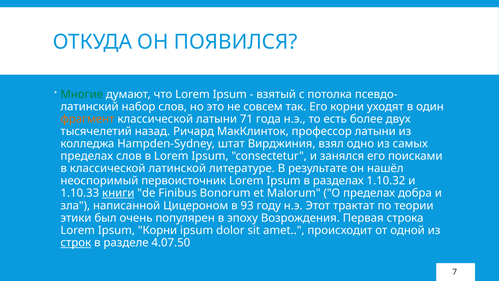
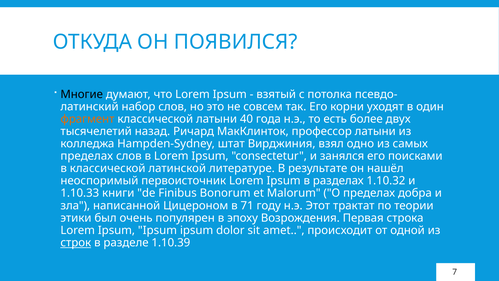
Многие colour: green -> black (82, 94)
71: 71 -> 40 (247, 119)
книги underline: present -> none (118, 193)
93: 93 -> 71 (247, 205)
Lorem Ipsum Корни: Корни -> Ipsum (157, 230)
4.07.50: 4.07.50 -> 1.10.39 (171, 242)
